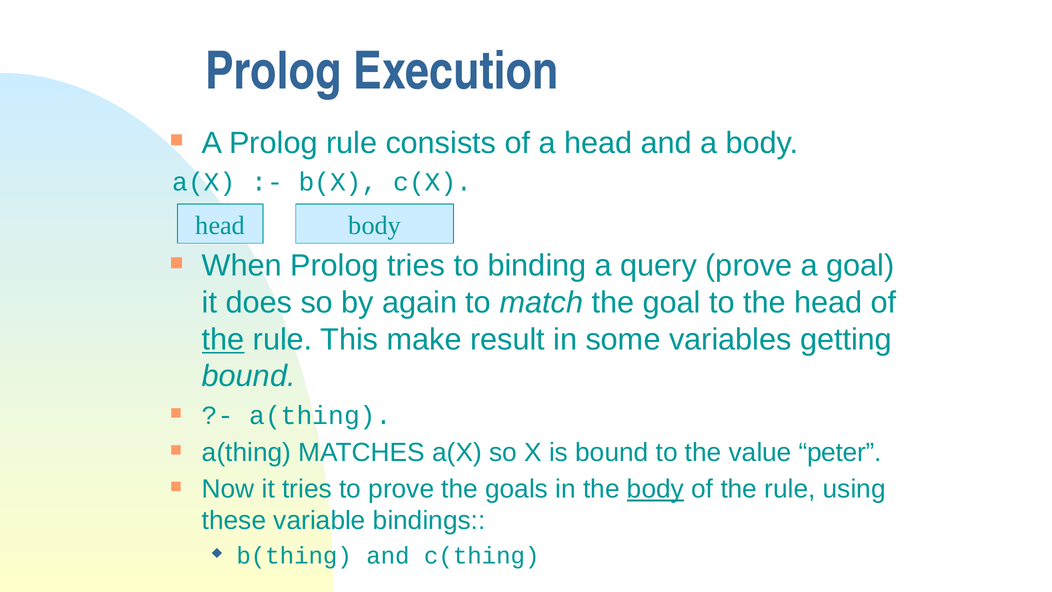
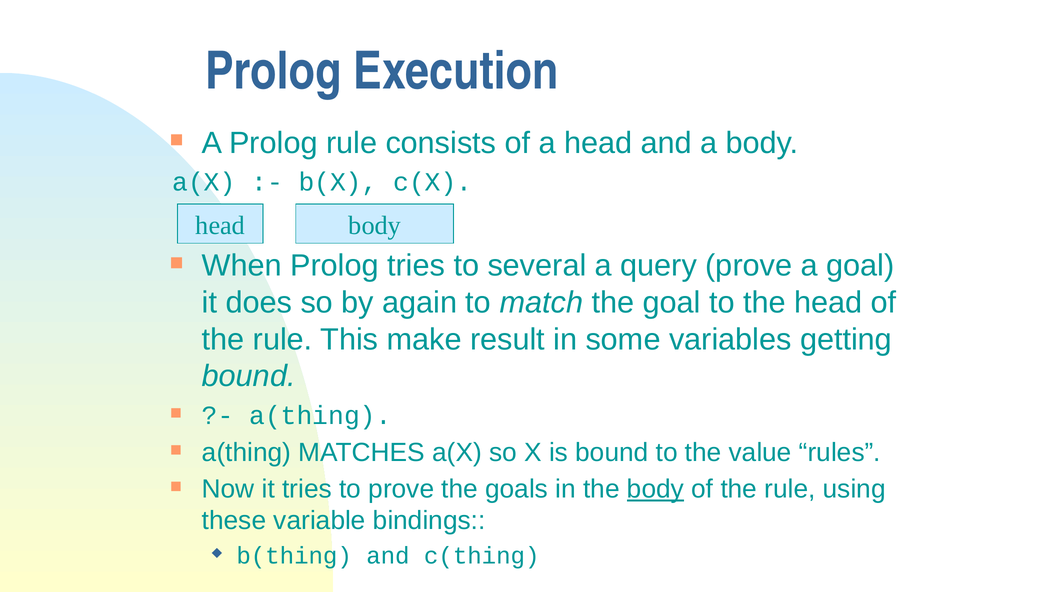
binding: binding -> several (537, 266)
the underline: present -> none (223, 339)
peter: peter -> rules (840, 452)
